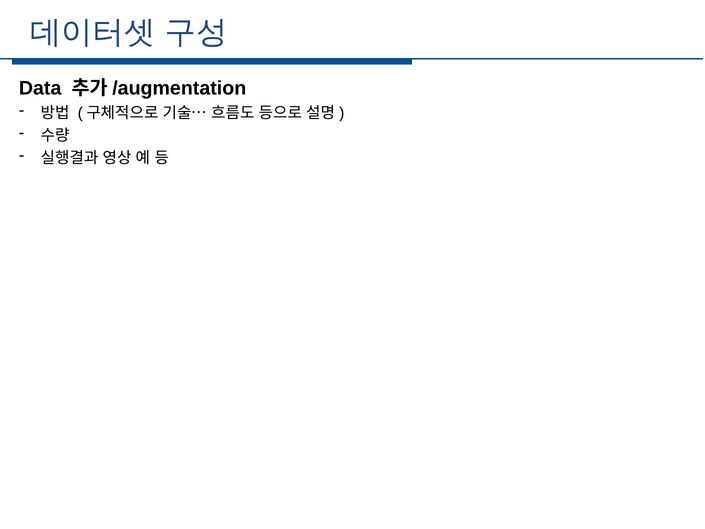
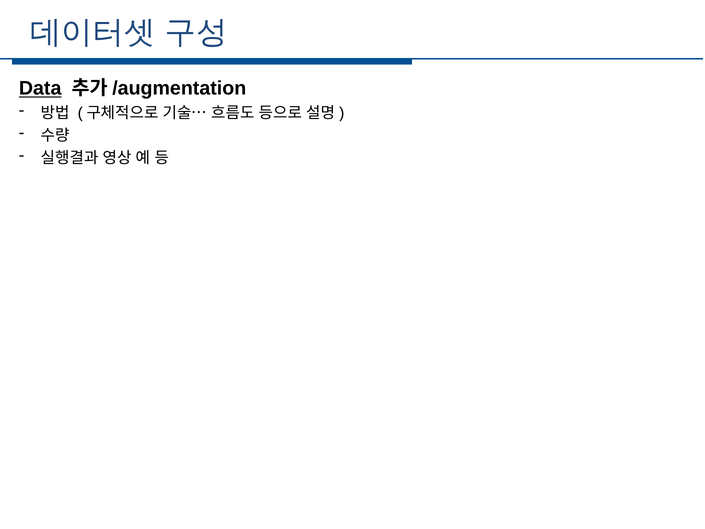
Data underline: none -> present (40, 88)
